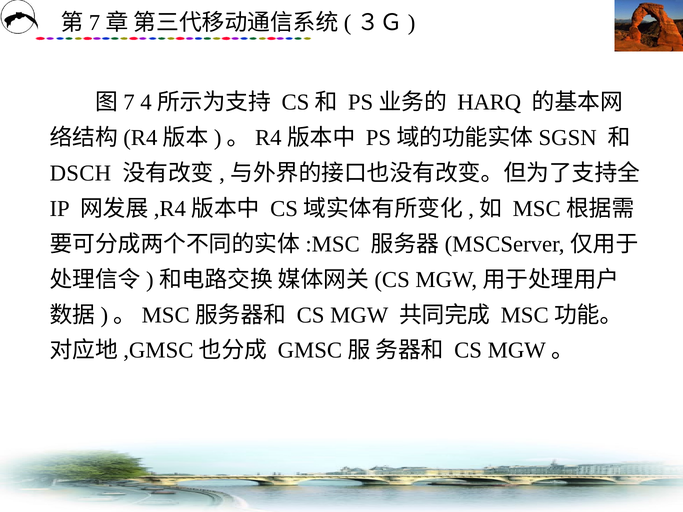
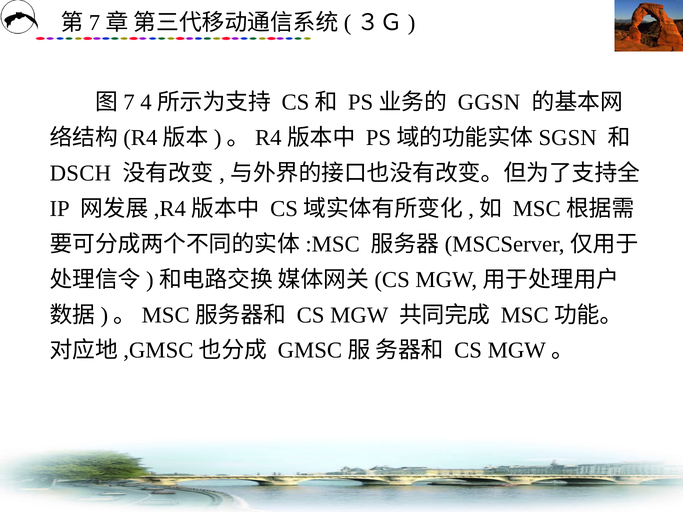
HARQ: HARQ -> GGSN (489, 102)
